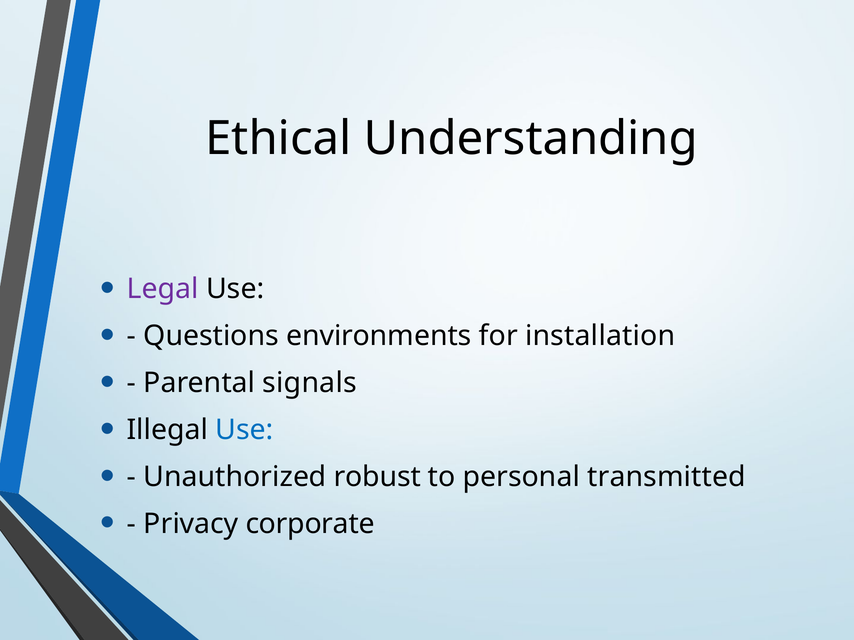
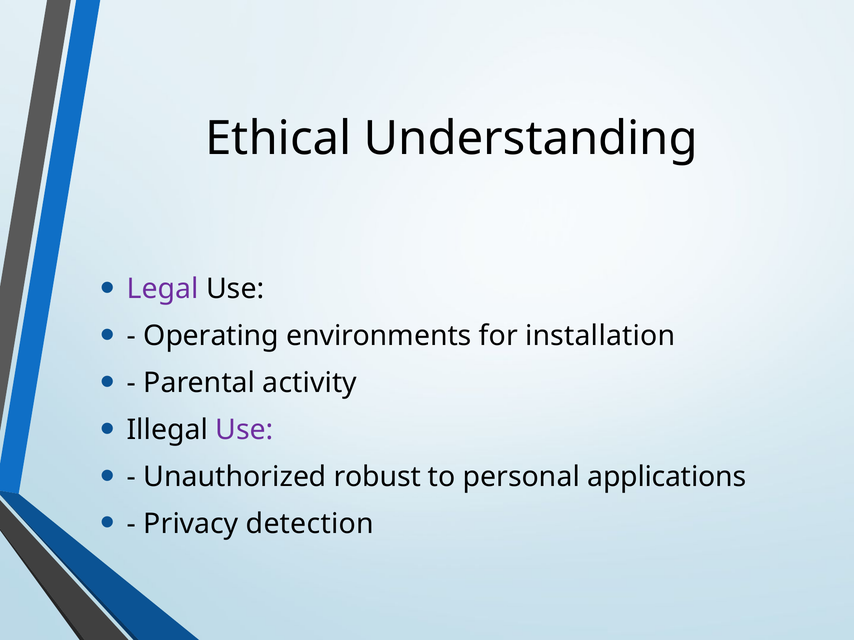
Questions: Questions -> Operating (211, 336)
signals: signals -> activity (310, 383)
Use colour: blue -> purple (245, 430)
transmitted: transmitted -> applications (667, 477)
corporate: corporate -> detection (310, 524)
